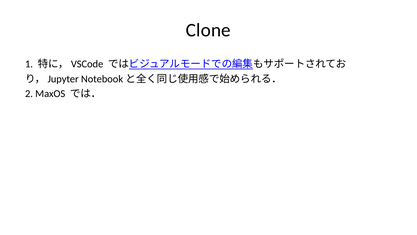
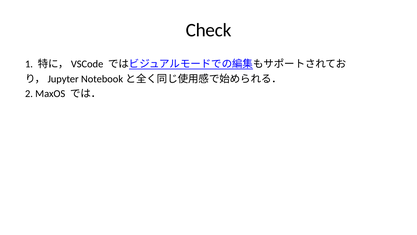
Clone: Clone -> Check (209, 30)
